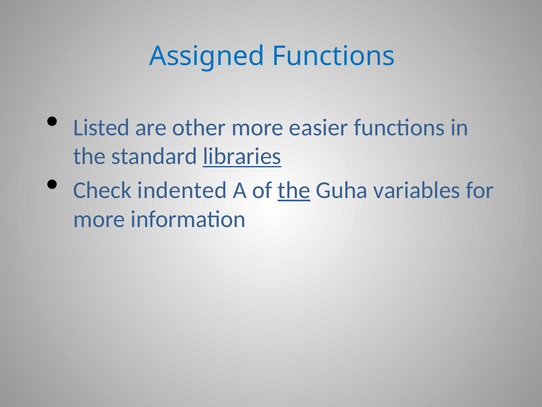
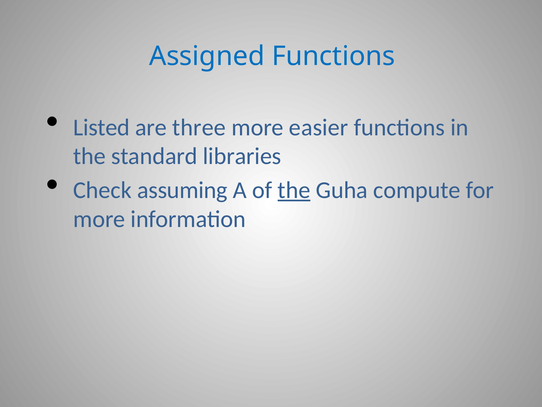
other: other -> three (199, 127)
libraries underline: present -> none (242, 156)
indented: indented -> assuming (182, 190)
variables: variables -> compute (417, 190)
